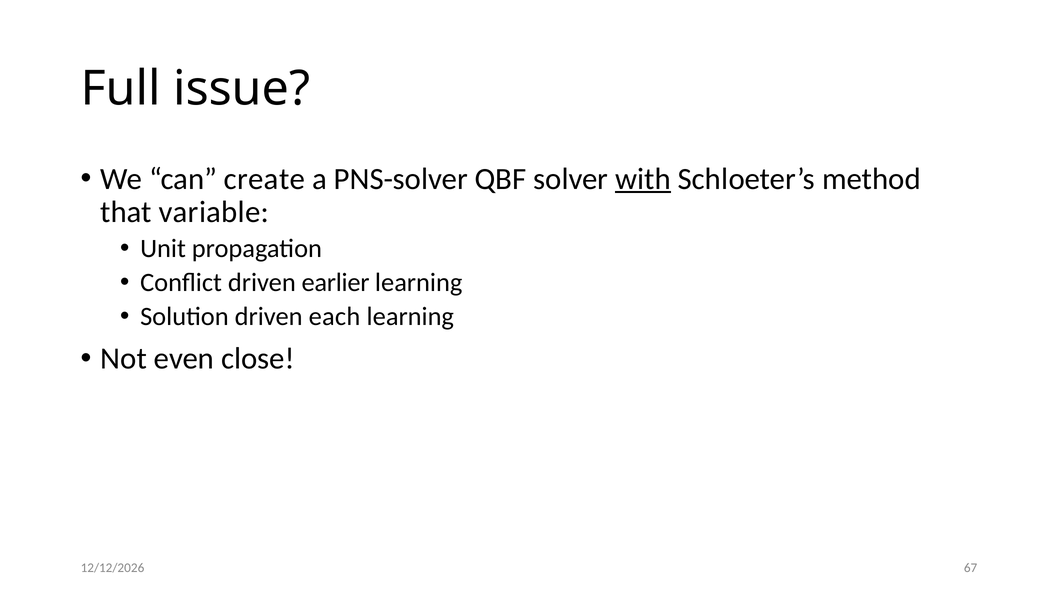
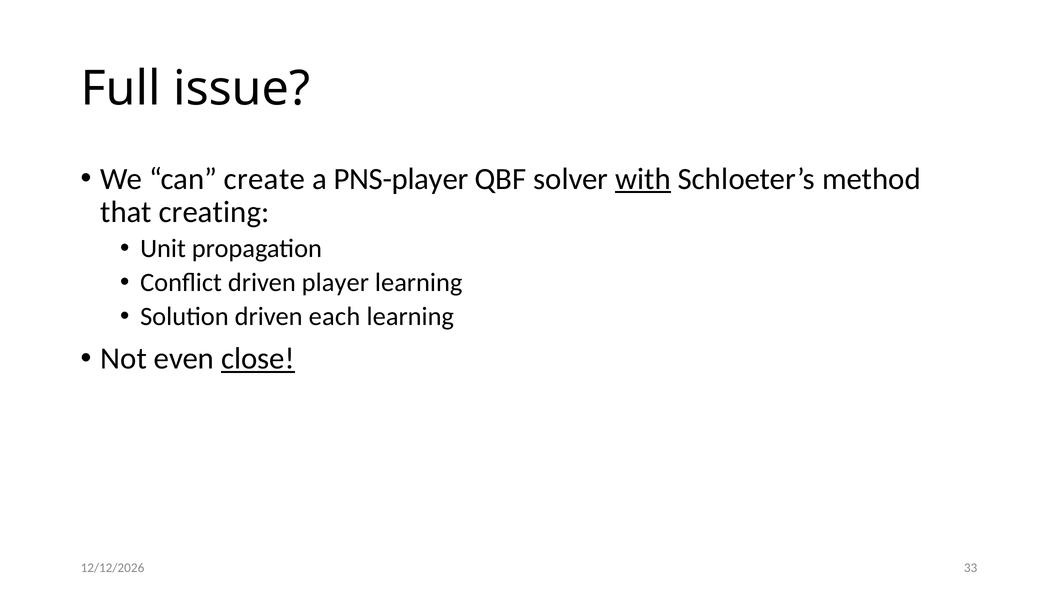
PNS-solver: PNS-solver -> PNS-player (401, 179)
variable: variable -> creating (214, 212)
earlier: earlier -> player (335, 283)
close underline: none -> present (258, 359)
67: 67 -> 33 (971, 568)
